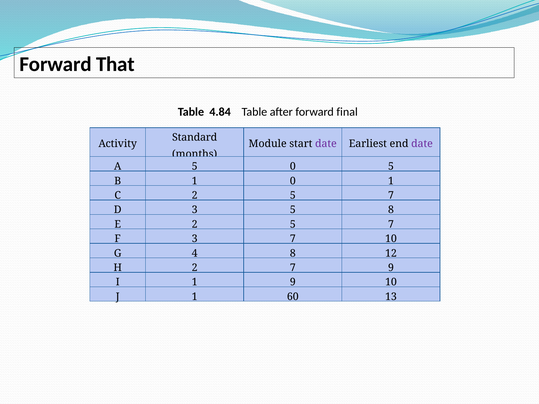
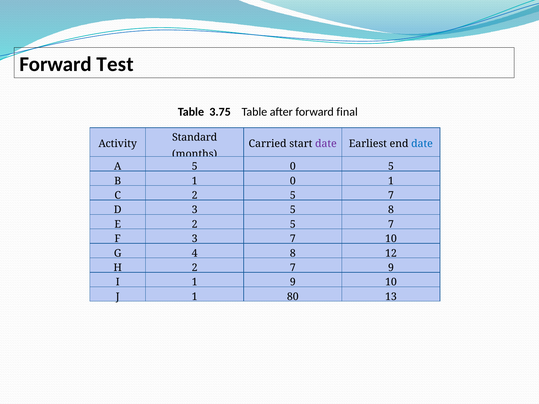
That: That -> Test (115, 64)
4.84: 4.84 -> 3.75 (220, 112)
Module: Module -> Carried (268, 144)
date colour: purple -> blue (422, 144)
60: 60 -> 80 (293, 297)
